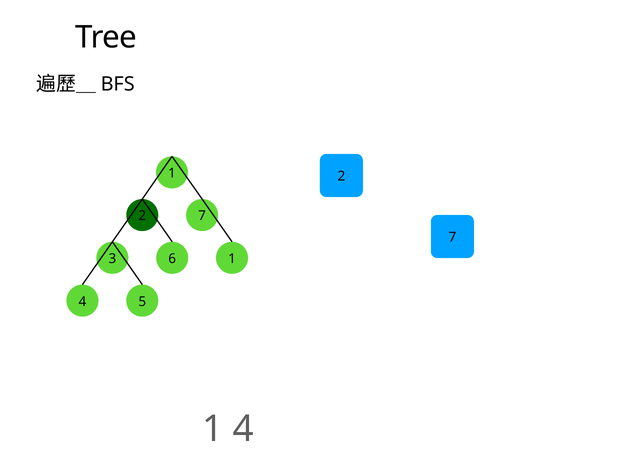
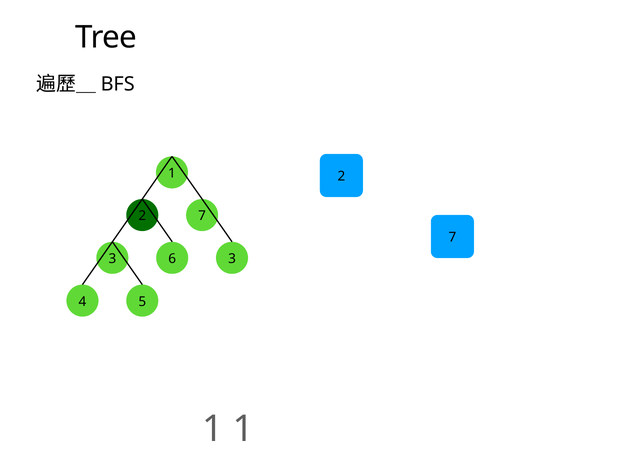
3 1: 1 -> 3 (232, 258)
1 4: 4 -> 1 (244, 429)
